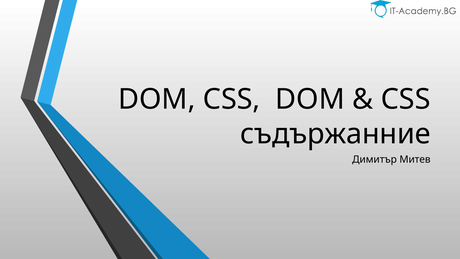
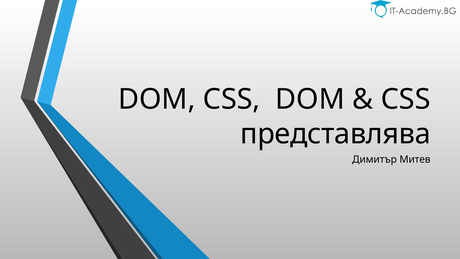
съдържанние: съдържанние -> представлява (336, 134)
